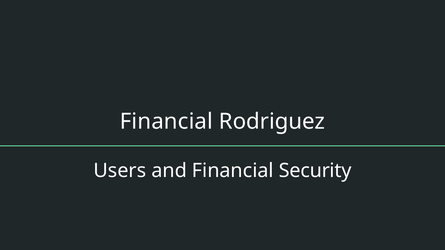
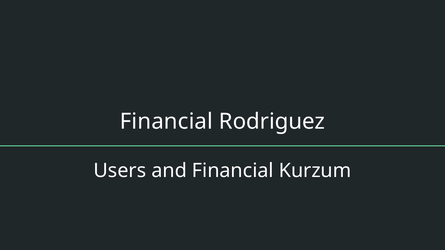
Security: Security -> Kurzum (315, 171)
